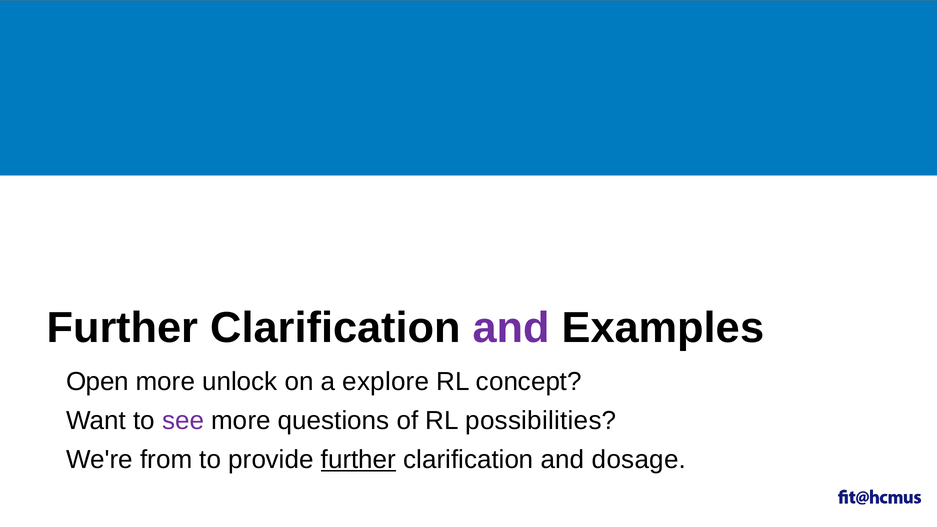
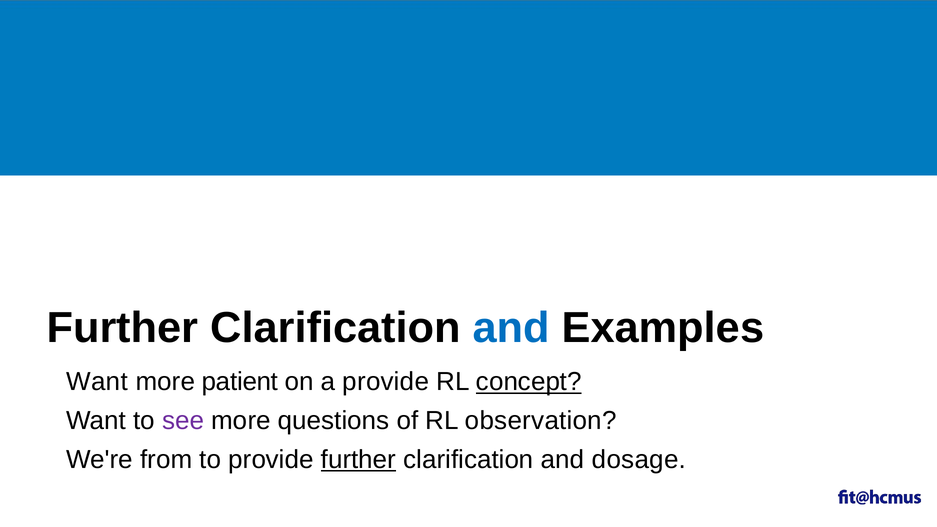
and colour: purple -> blue (511, 328)
Open: Open -> Want (97, 382)
unlock: unlock -> patient (240, 382)
a explore: explore -> provide (386, 382)
concept underline: none -> present (529, 382)
possibilities: possibilities -> observation (541, 421)
